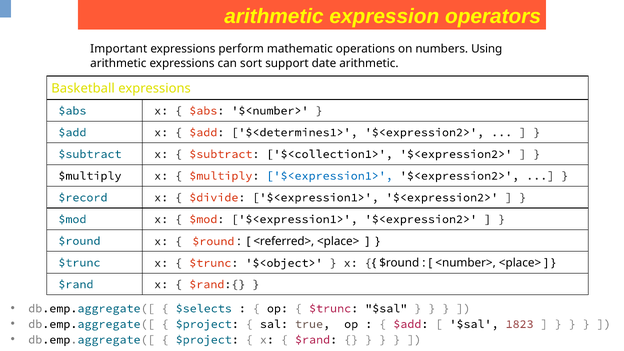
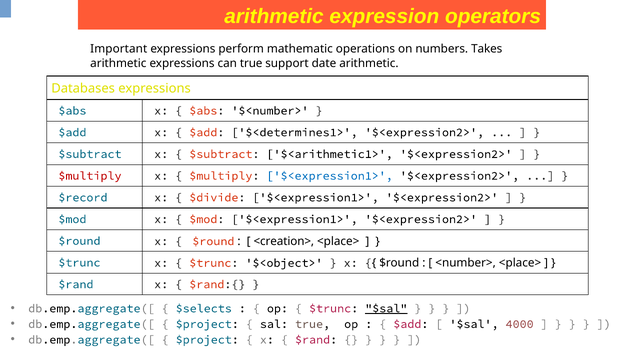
Using: Using -> Takes (487, 49)
can sort: sort -> true (251, 63)
Basketball: Basketball -> Databases (83, 89)
$<collection1>: $<collection1> -> $<arithmetic1> (330, 154)
$multiply colour: black -> red (90, 176)
<referred>: <referred> -> <creation> (284, 241)
$sal underline: none -> present (386, 308)
1823: 1823 -> 4000 (520, 324)
